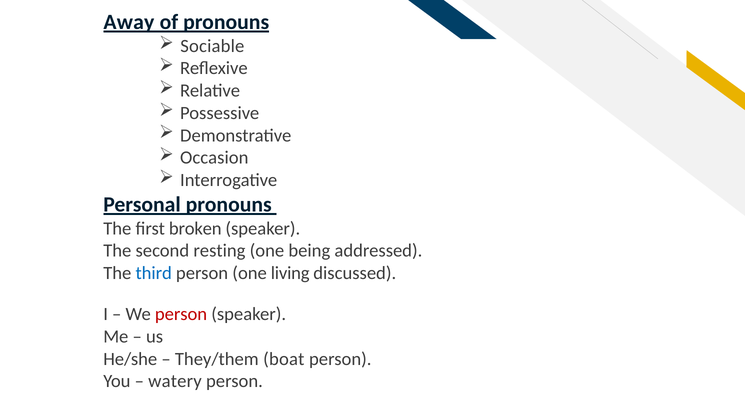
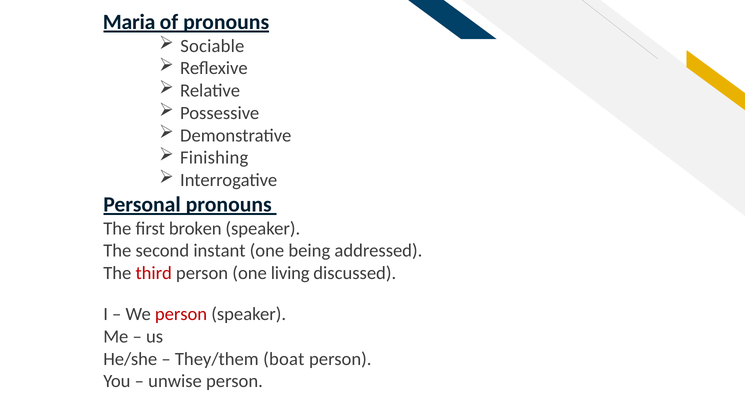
Away: Away -> Maria (129, 22)
Occasion: Occasion -> Finishing (214, 158)
resting: resting -> instant (219, 251)
third colour: blue -> red (154, 273)
watery: watery -> unwise (175, 381)
